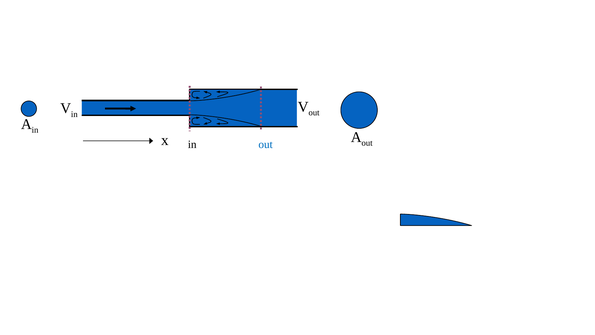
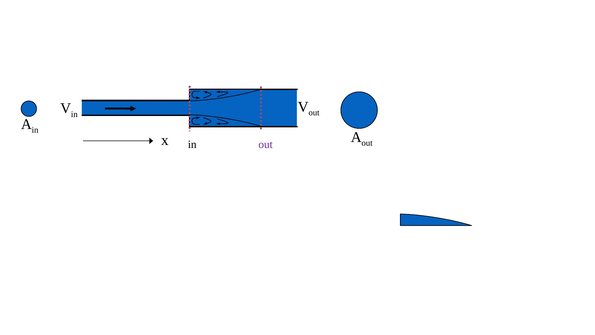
out colour: blue -> purple (266, 144)
